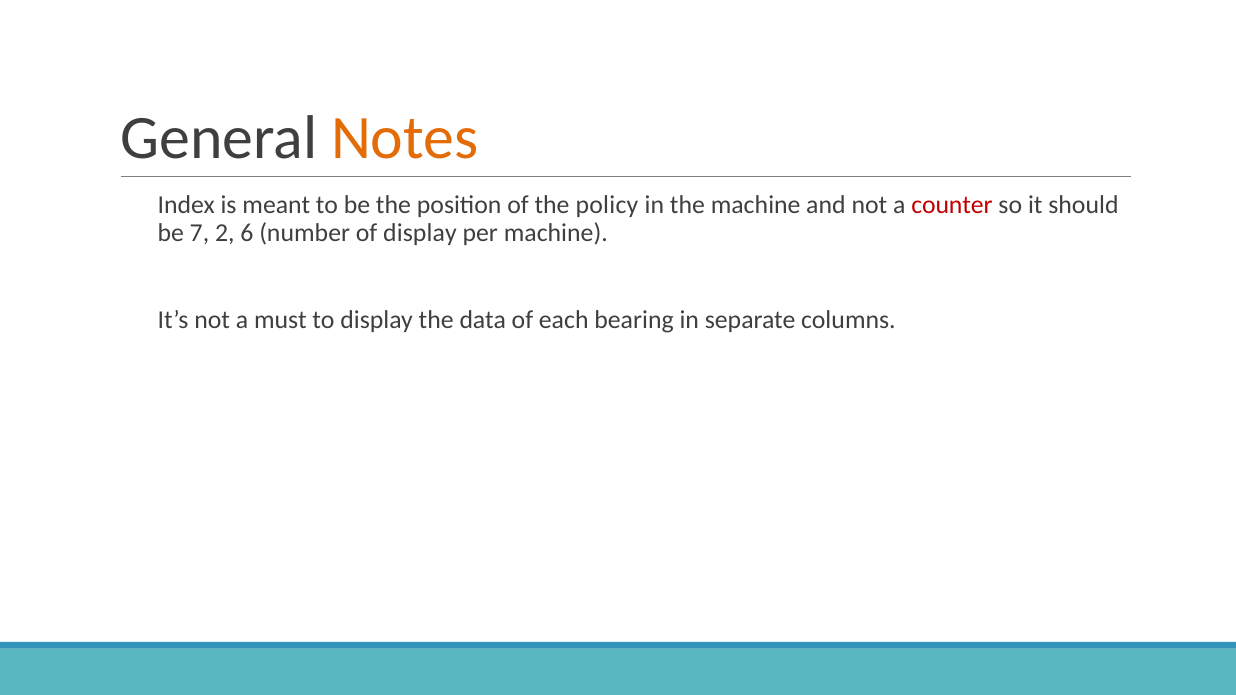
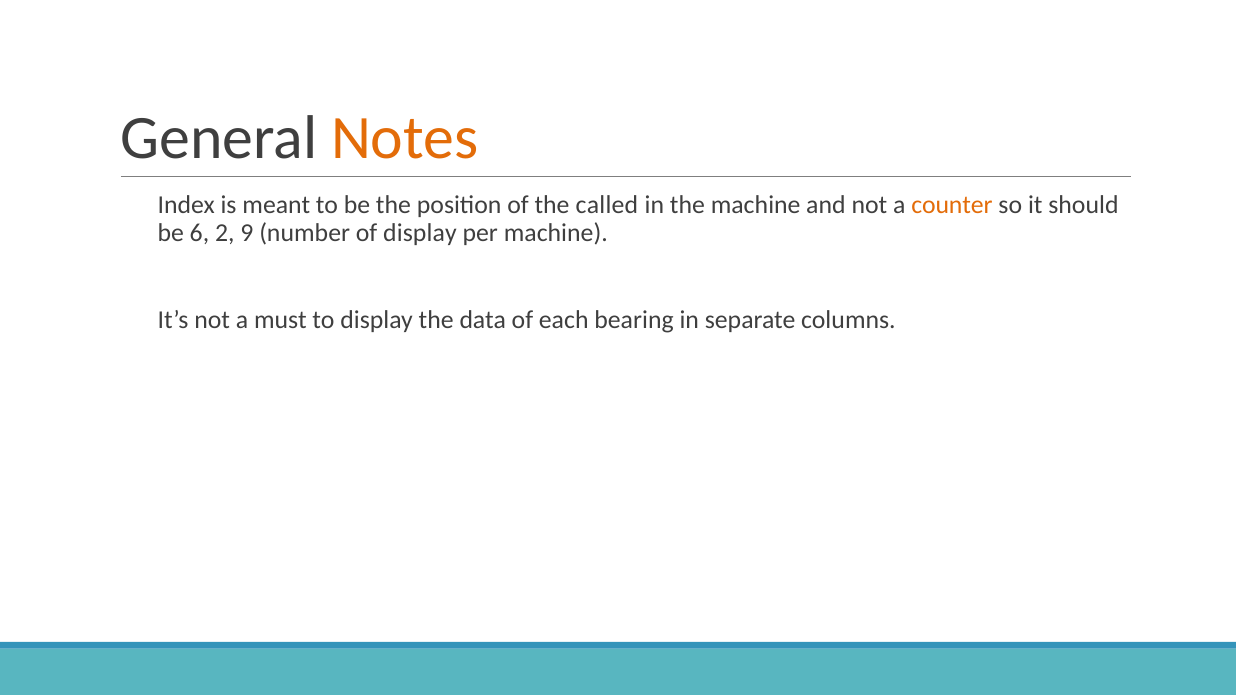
policy: policy -> called (607, 206)
counter colour: red -> orange (952, 206)
7: 7 -> 6 (199, 233)
6: 6 -> 9 (247, 233)
